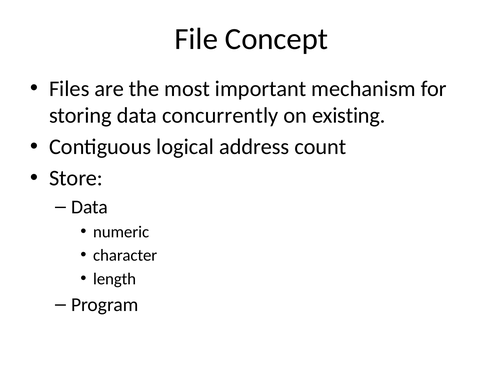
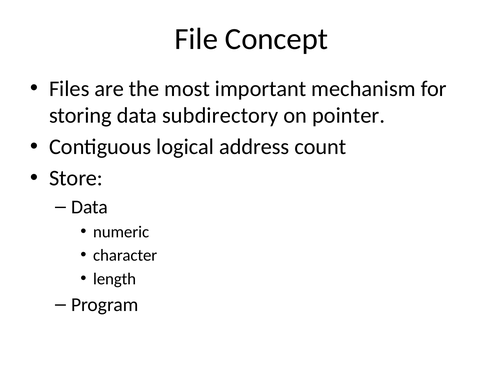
concurrently: concurrently -> subdirectory (220, 116)
existing: existing -> pointer (349, 116)
